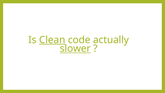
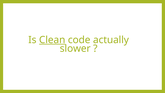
slower underline: present -> none (75, 48)
